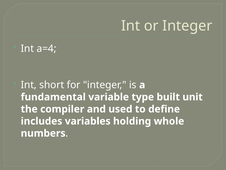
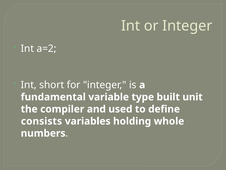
a=4: a=4 -> a=2 (46, 49)
includes: includes -> consists (41, 121)
